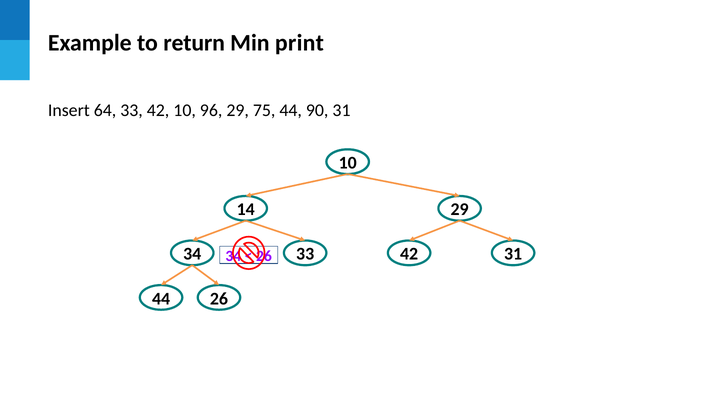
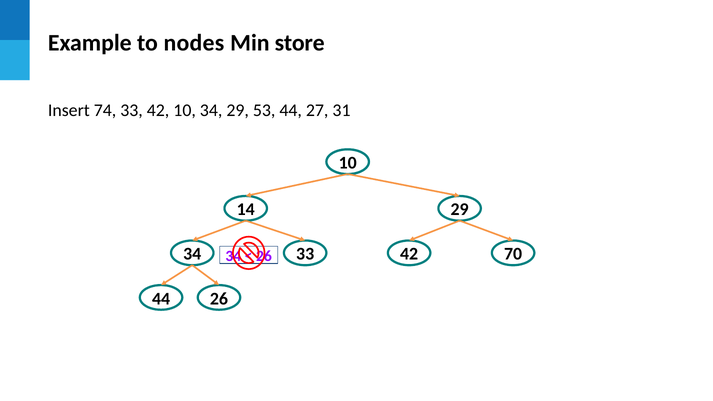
return: return -> nodes (194, 43)
print: print -> store (300, 43)
64: 64 -> 74 (105, 110)
10 96: 96 -> 34 (211, 110)
75: 75 -> 53 (264, 110)
90: 90 -> 27 (317, 110)
42 31: 31 -> 70 (513, 254)
